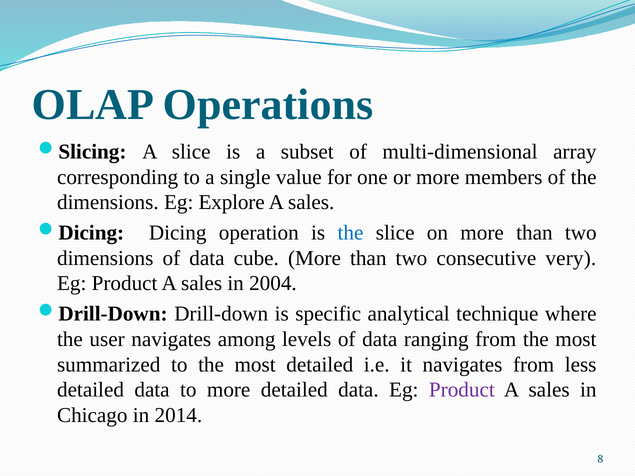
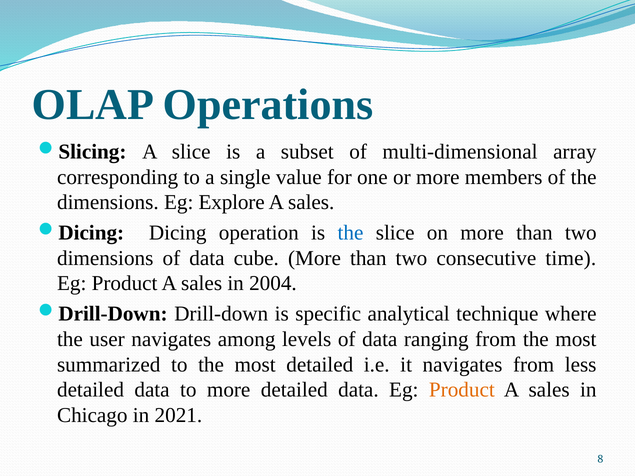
very: very -> time (571, 258)
Product colour: purple -> orange (462, 390)
2014: 2014 -> 2021 (178, 416)
